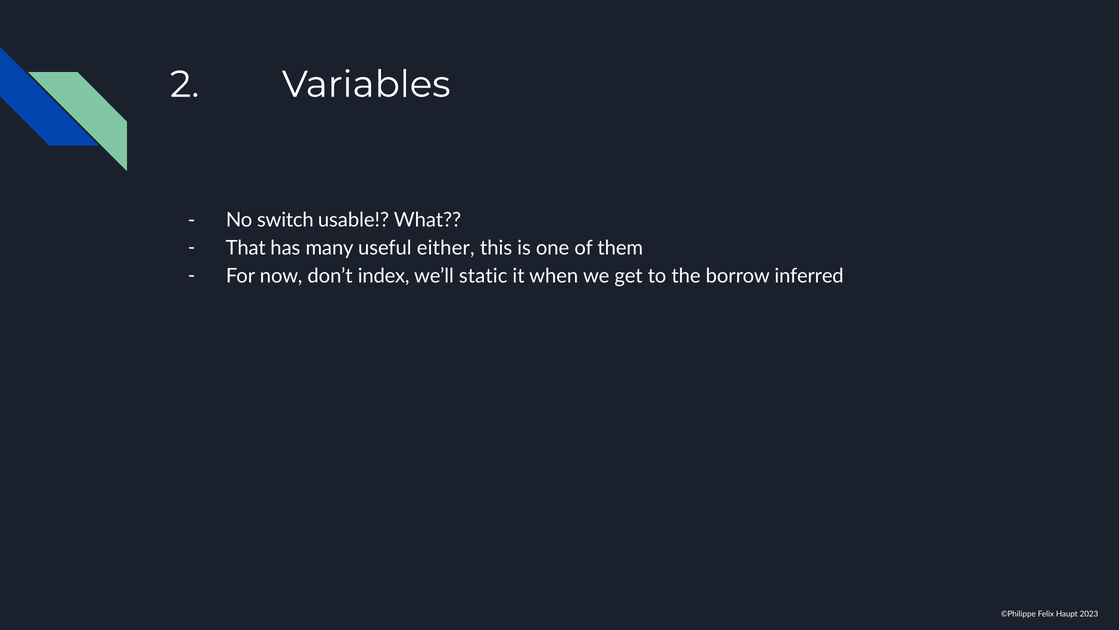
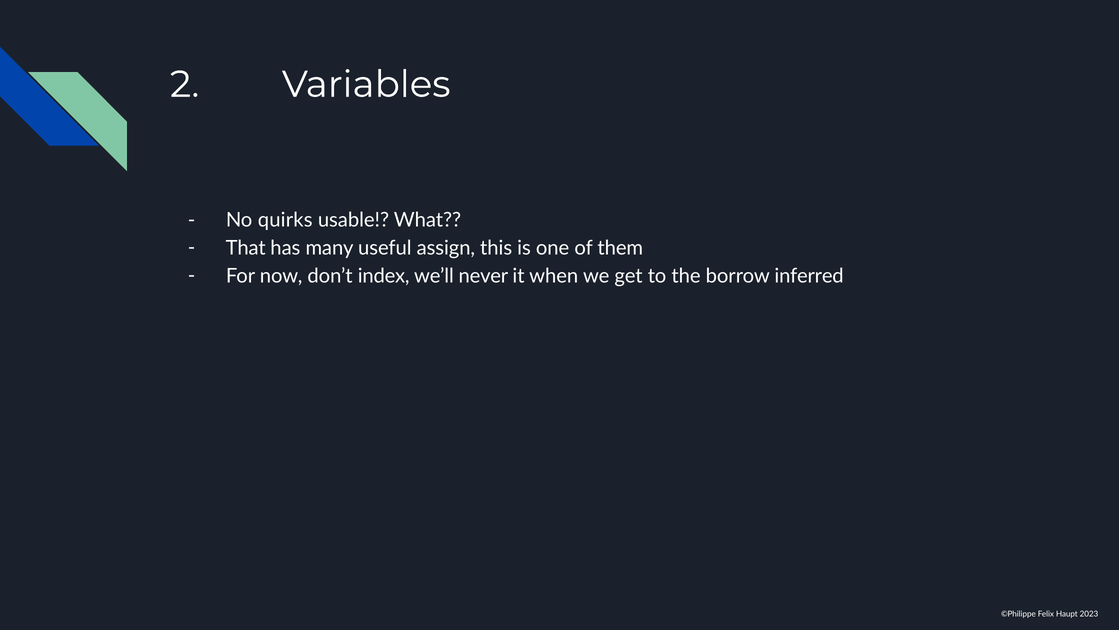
switch: switch -> quirks (285, 220)
either: either -> assign (446, 248)
static: static -> never (483, 276)
